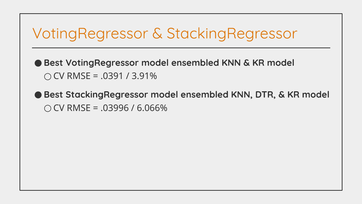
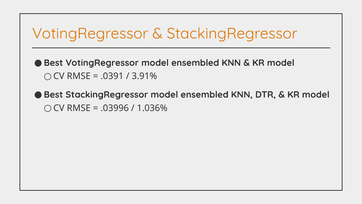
6.066%: 6.066% -> 1.036% (152, 108)
